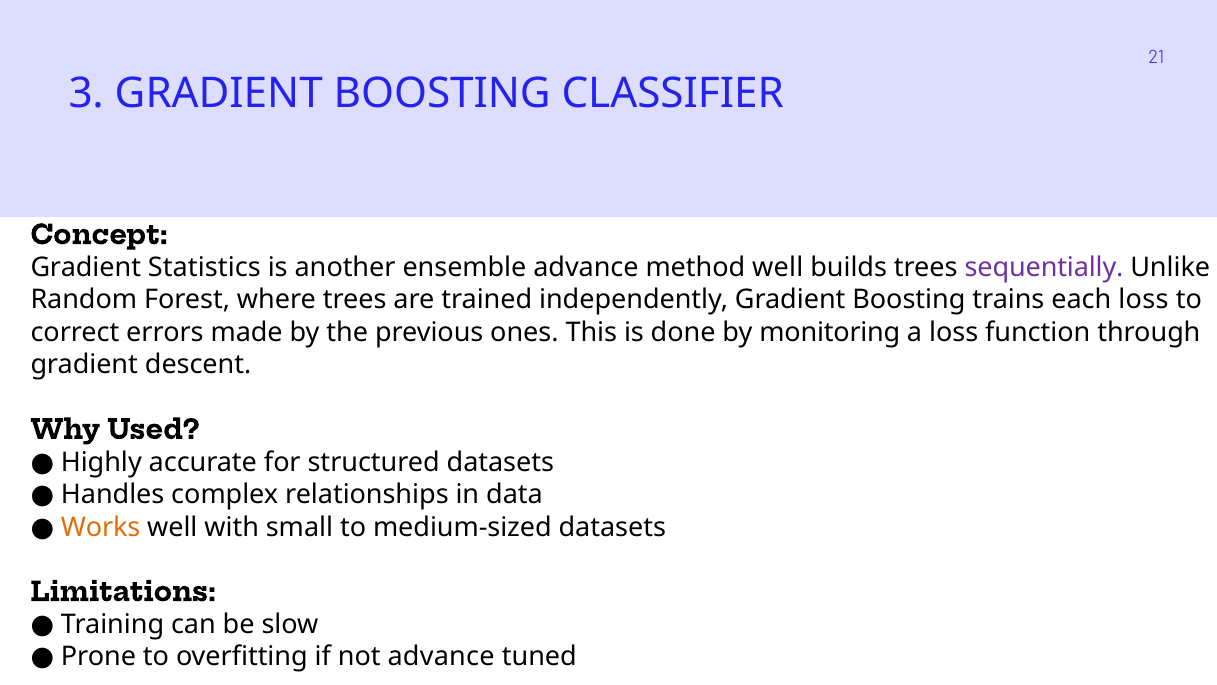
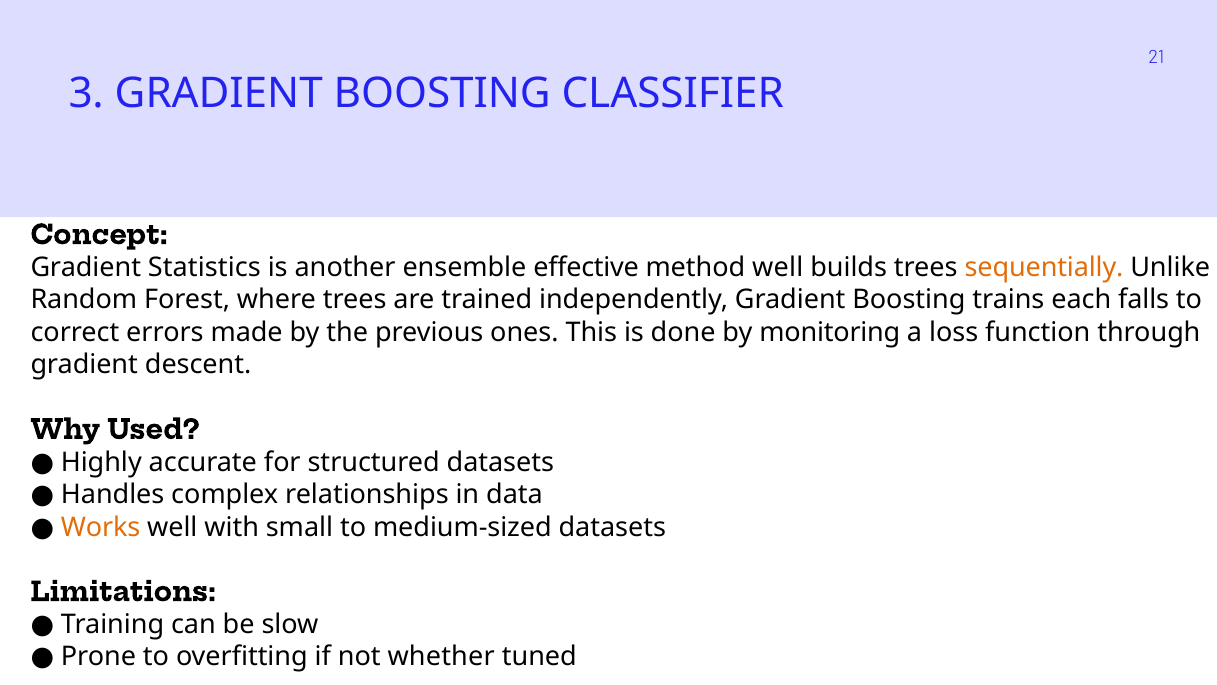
ensemble advance: advance -> effective (586, 267)
sequentially colour: purple -> orange (1044, 267)
each loss: loss -> falls (1144, 300)
not advance: advance -> whether (441, 657)
